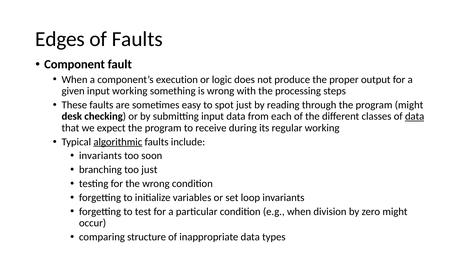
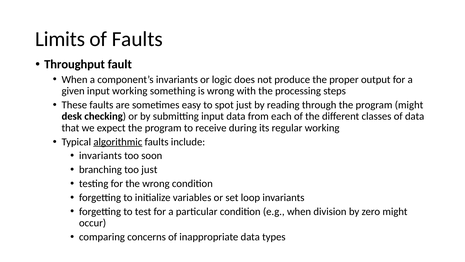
Edges: Edges -> Limits (60, 39)
Component: Component -> Throughput (75, 64)
component’s execution: execution -> invariants (177, 79)
data underline: present -> none (415, 116)
structure: structure -> concerns (147, 237)
